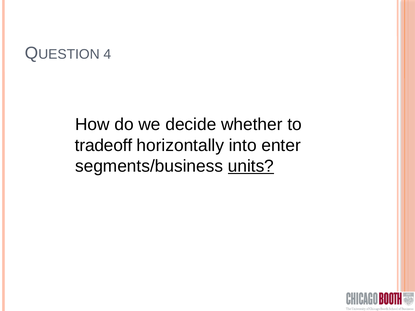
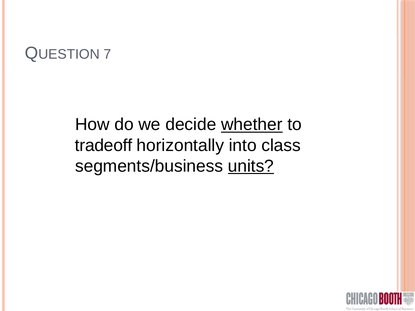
4: 4 -> 7 (107, 54)
whether underline: none -> present (252, 125)
enter: enter -> class (281, 145)
